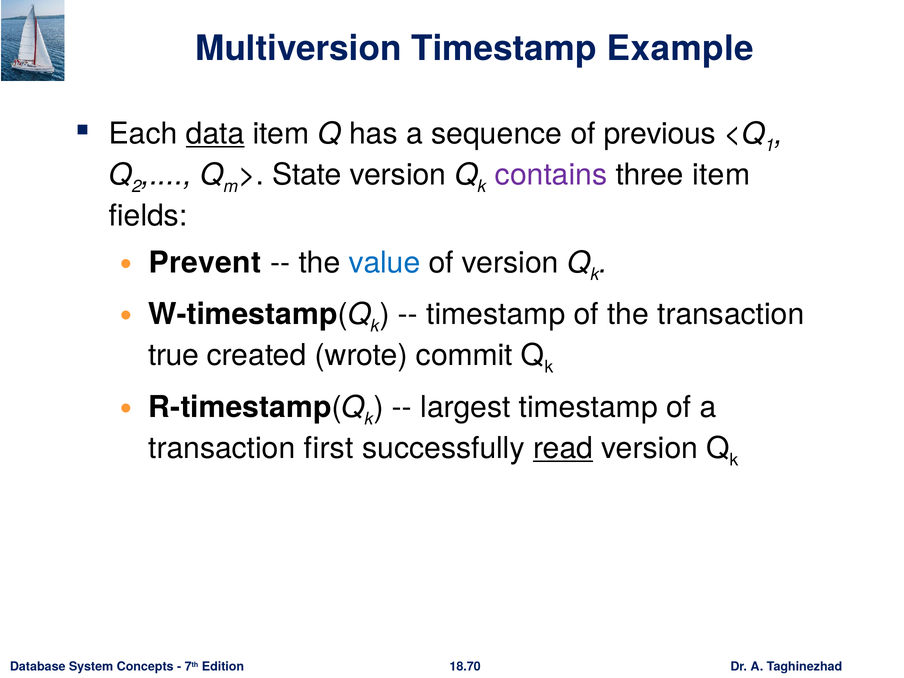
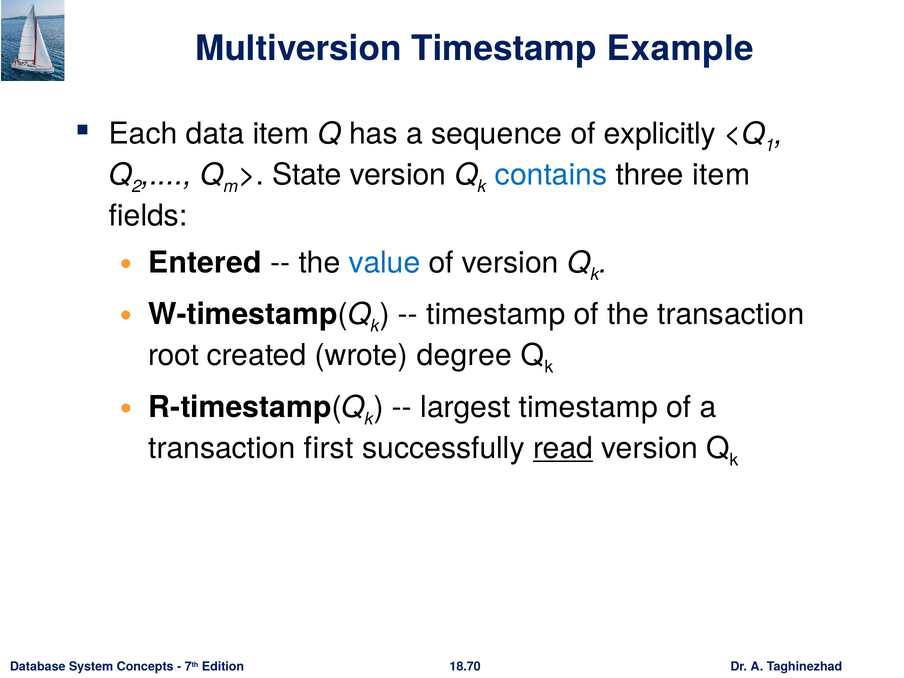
data underline: present -> none (215, 134)
previous: previous -> explicitly (660, 134)
contains colour: purple -> blue (551, 175)
Prevent: Prevent -> Entered (205, 263)
true: true -> root (174, 355)
commit: commit -> degree (464, 355)
